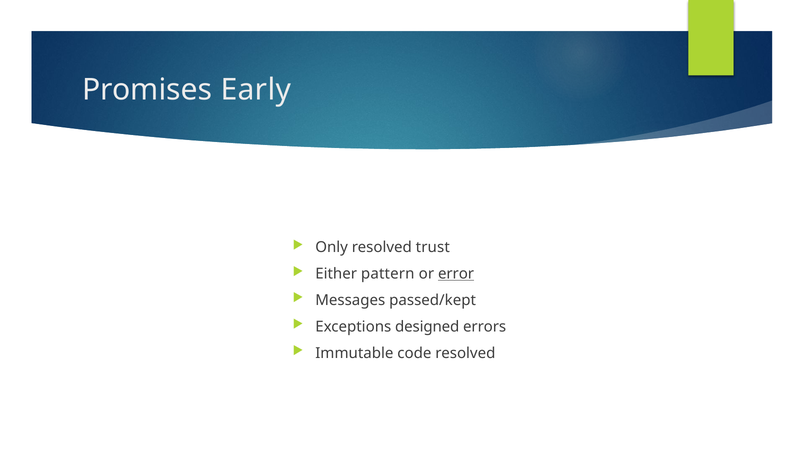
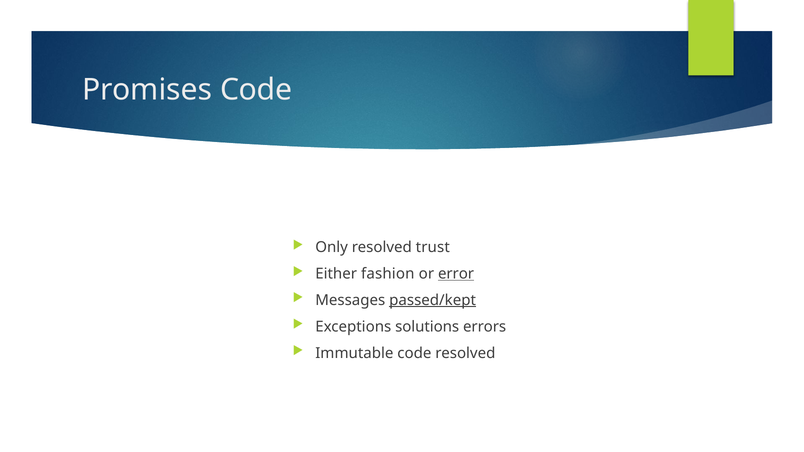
Promises Early: Early -> Code (256, 90)
pattern: pattern -> fashion (388, 274)
passed/kept underline: none -> present (433, 300)
designed: designed -> solutions (427, 327)
